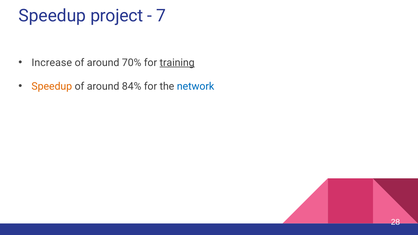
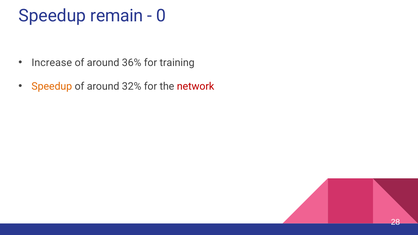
project: project -> remain (117, 16)
7: 7 -> 0 (161, 16)
70%: 70% -> 36% (132, 63)
training underline: present -> none (177, 63)
84%: 84% -> 32% (132, 86)
network colour: blue -> red (196, 86)
